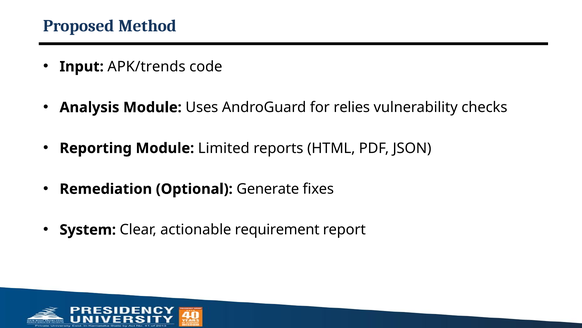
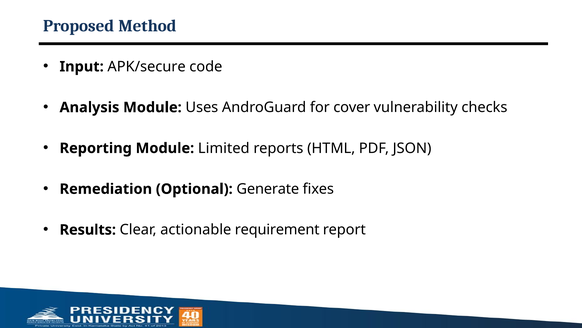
APK/trends: APK/trends -> APK/secure (147, 66)
relies: relies -> cover (352, 107)
System: System -> Results (88, 229)
